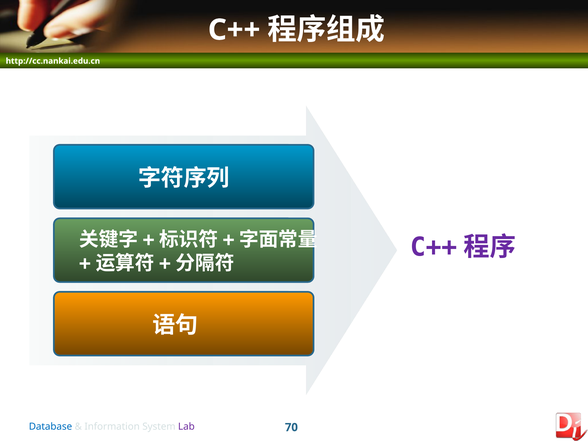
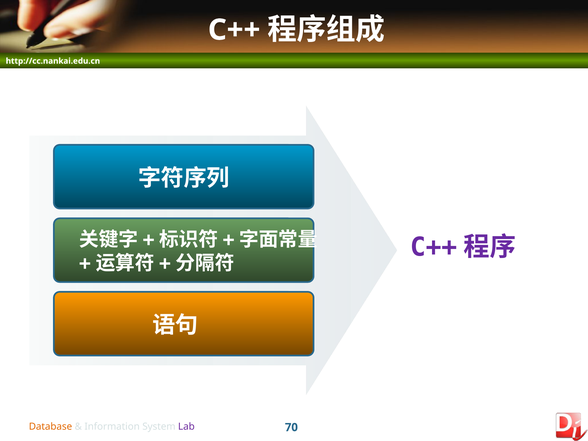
Database colour: blue -> orange (51, 427)
